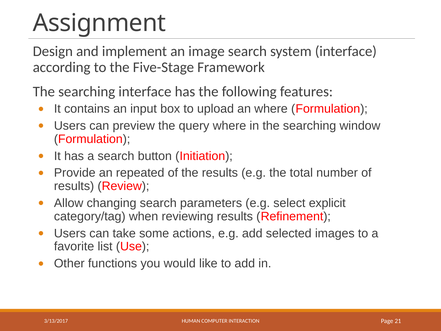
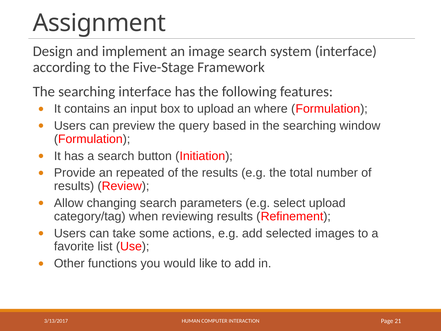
query where: where -> based (229, 126)
select explicit: explicit -> upload (327, 203)
